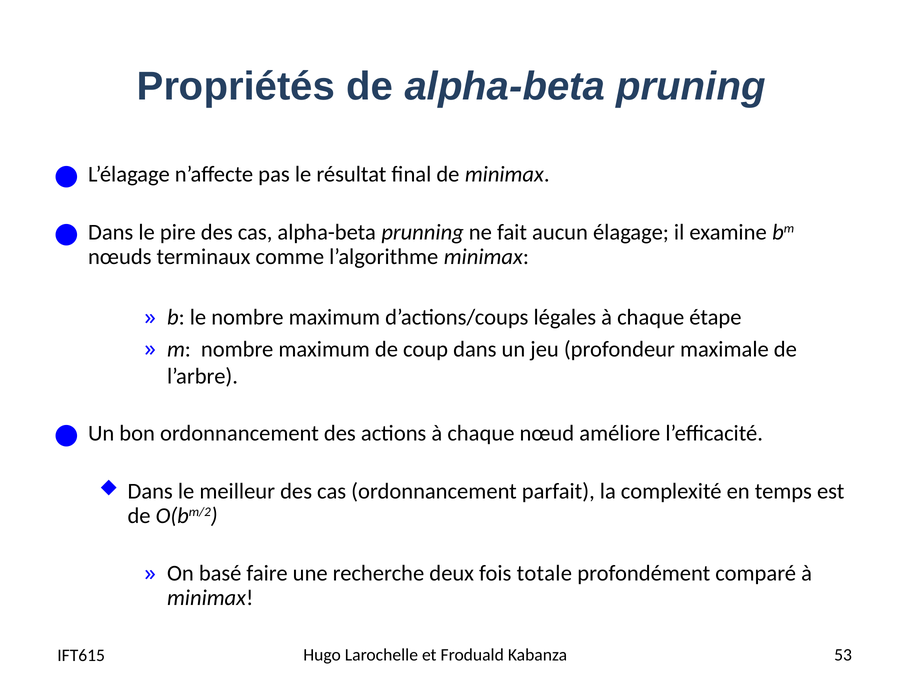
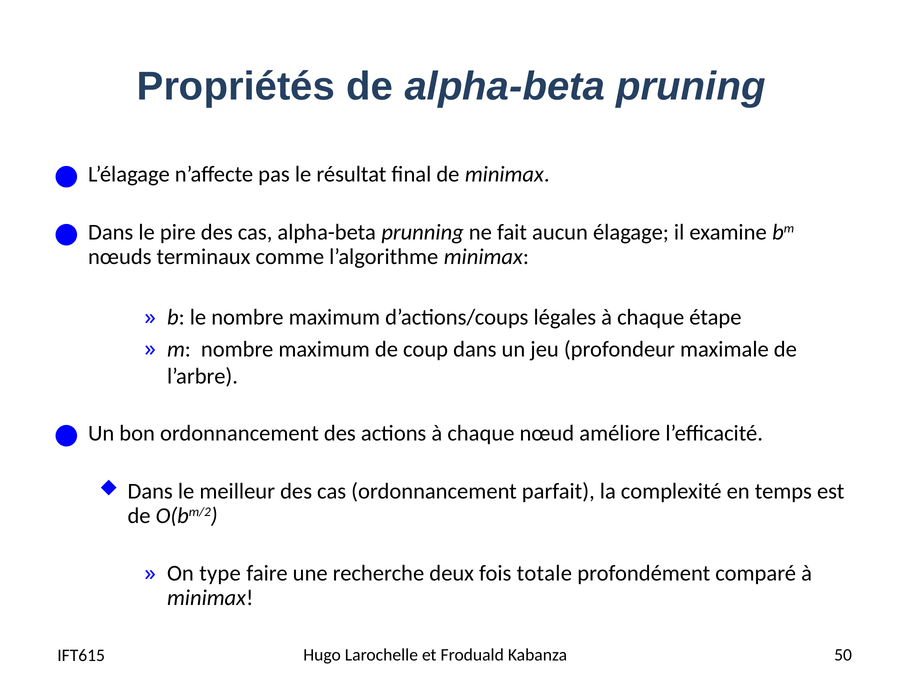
basé: basé -> type (220, 574)
53: 53 -> 50 (843, 655)
